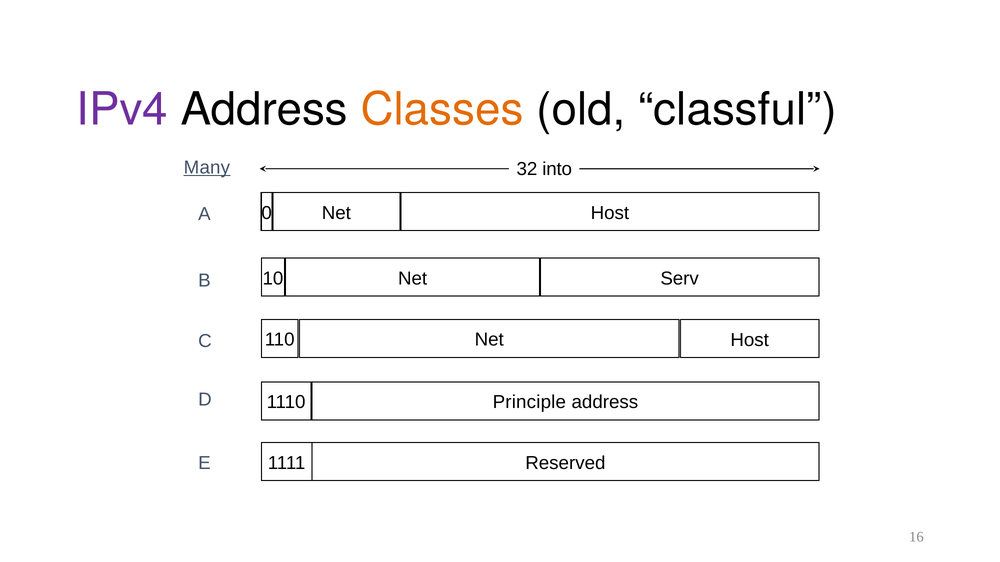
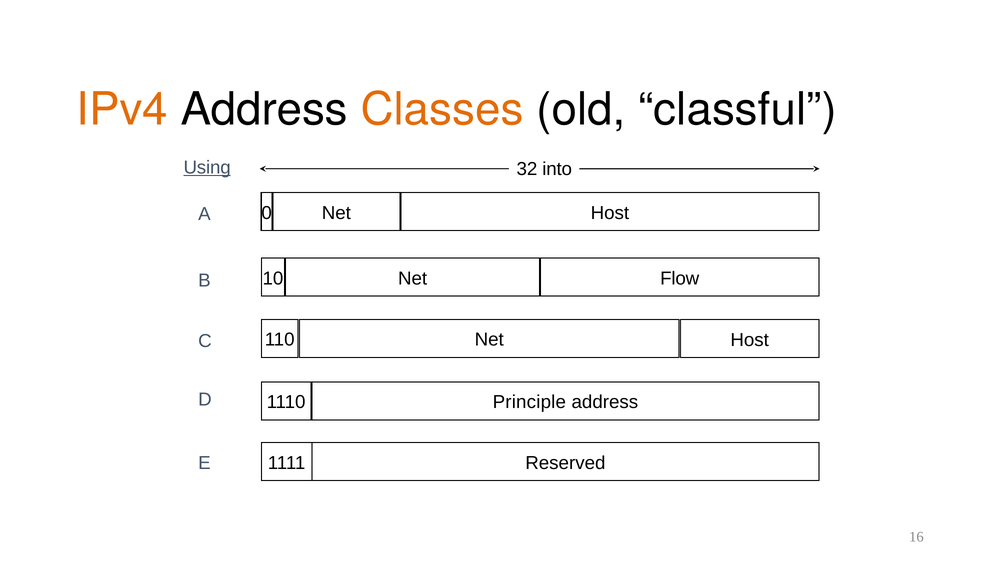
IPv4 colour: purple -> orange (122, 110)
Many: Many -> Using (207, 167)
Net Serv: Serv -> Flow (680, 279)
